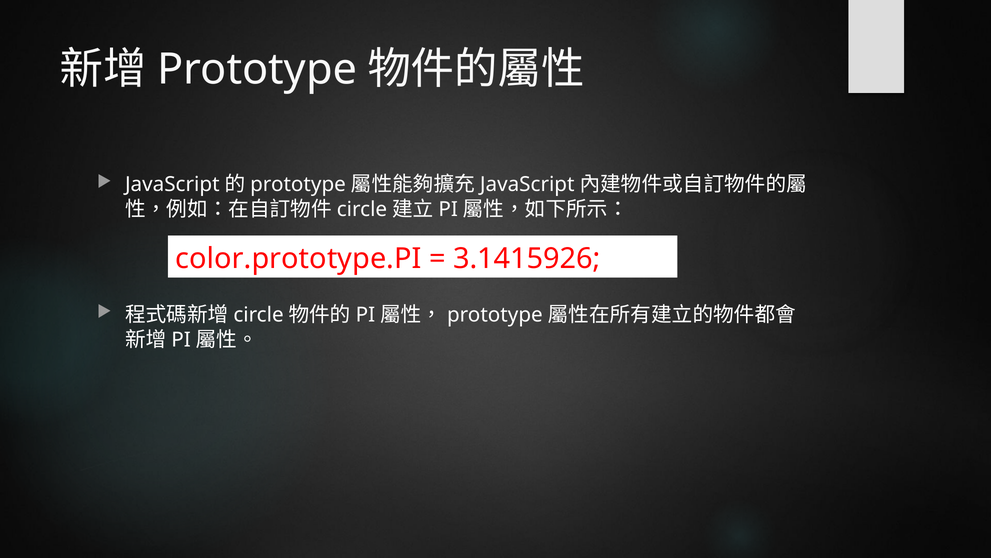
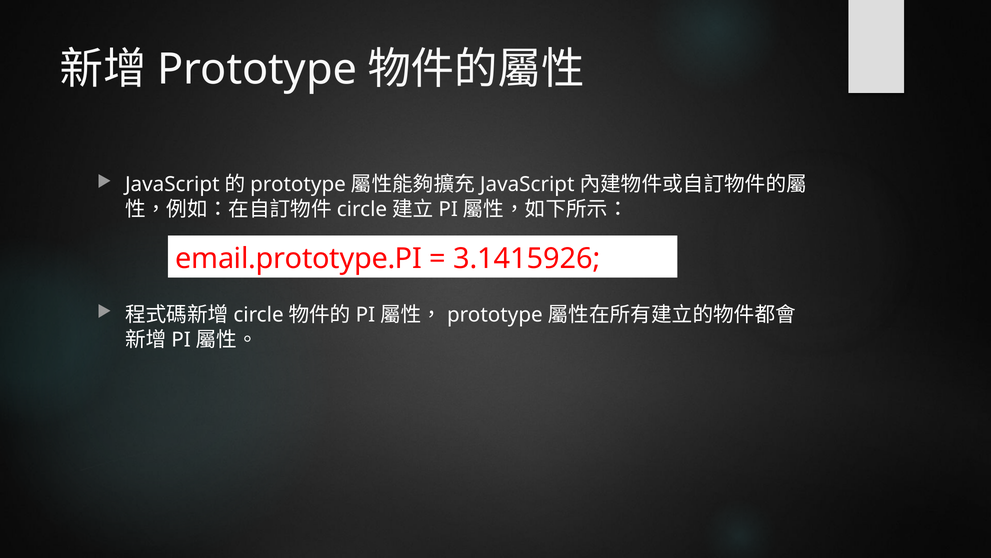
color.prototype.PI: color.prototype.PI -> email.prototype.PI (299, 258)
